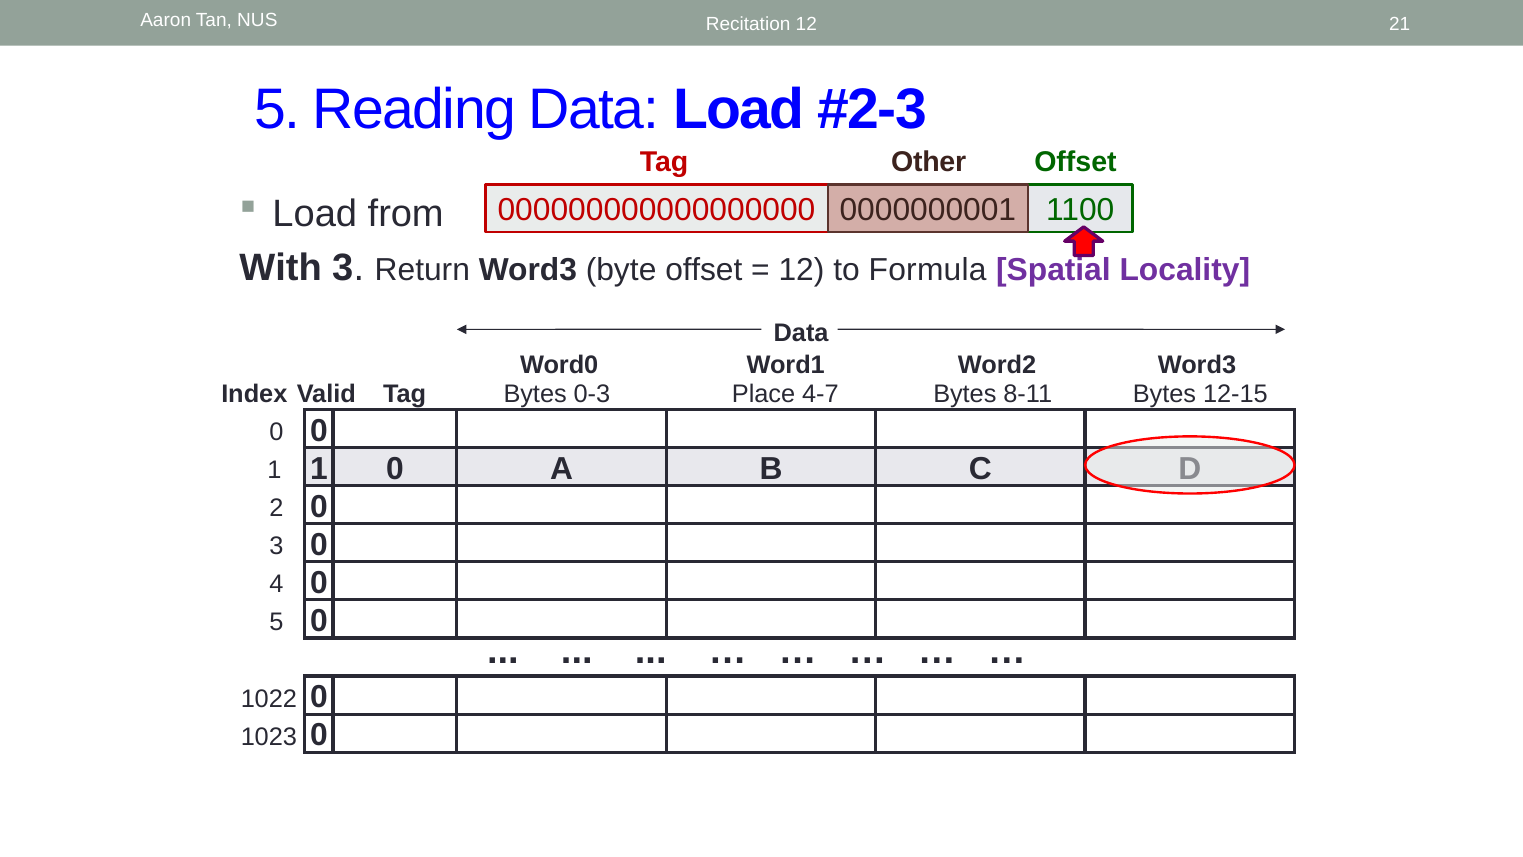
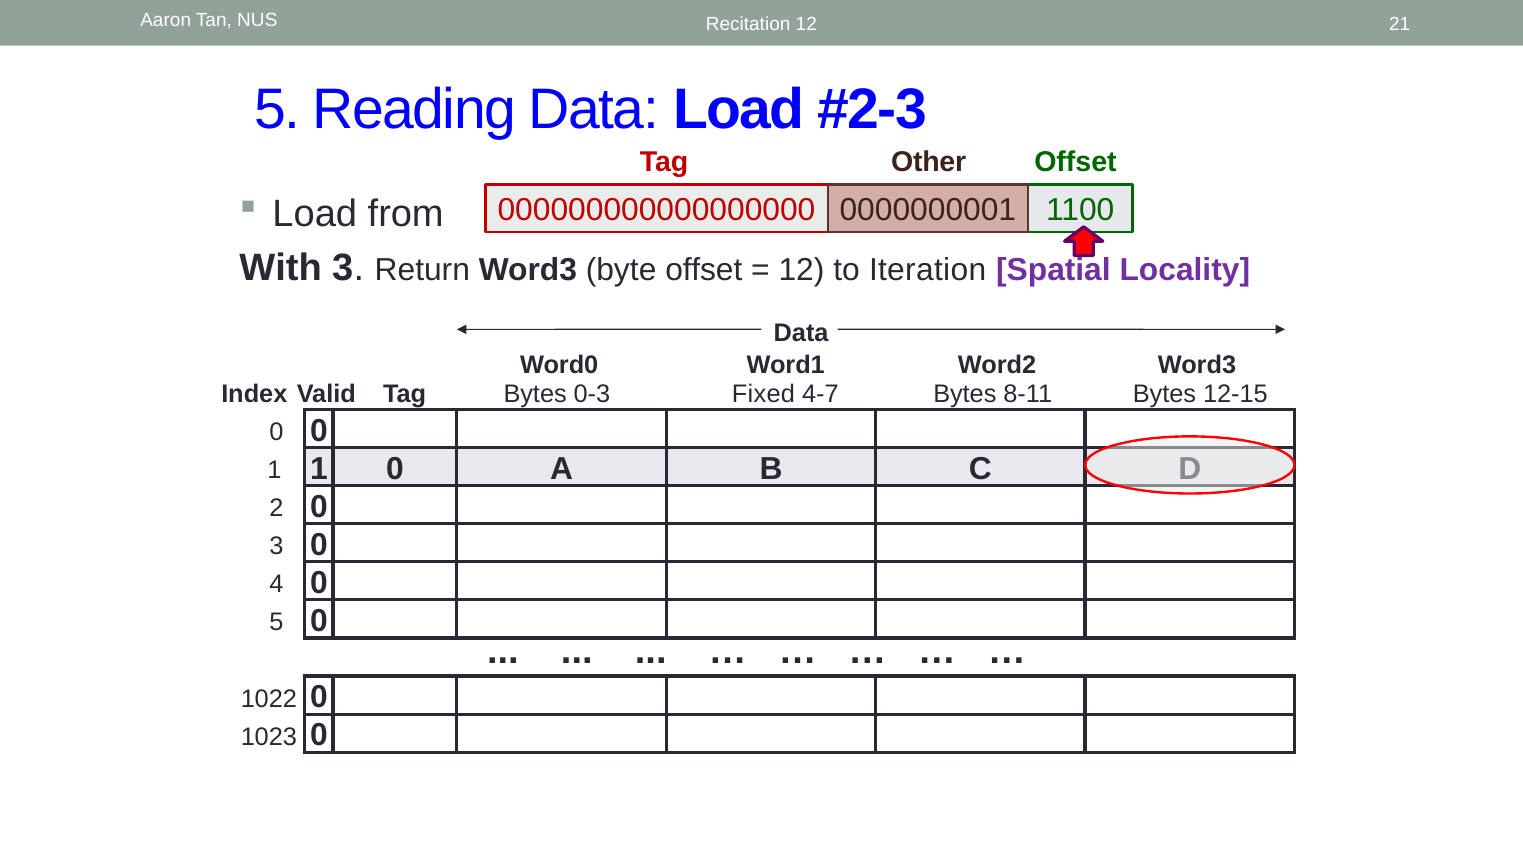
Formula: Formula -> Iteration (928, 269)
Place: Place -> Fixed (763, 394)
